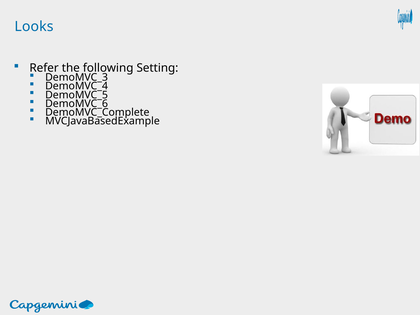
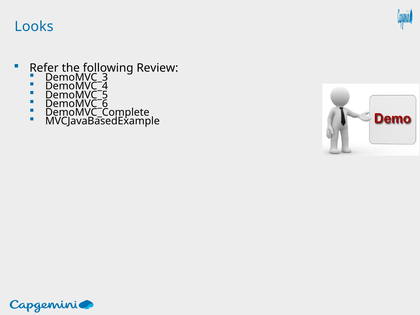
Setting: Setting -> Review (157, 68)
